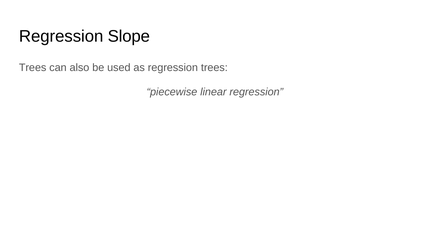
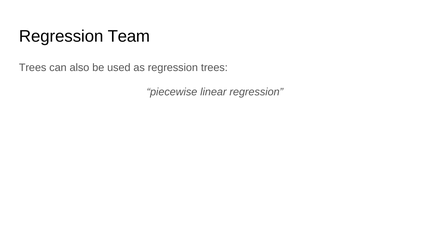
Slope: Slope -> Team (129, 36)
